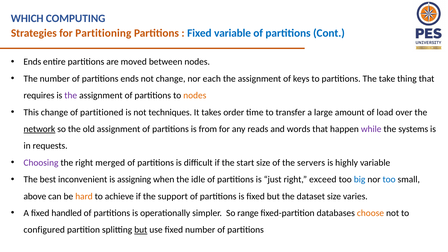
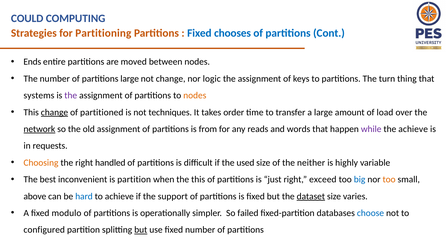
WHICH: WHICH -> COULD (27, 18)
Fixed variable: variable -> chooses (233, 33)
partitions ends: ends -> large (130, 79)
each: each -> logic (212, 79)
take: take -> turn (387, 79)
requires: requires -> systems (39, 95)
change underline: none -> present (55, 112)
the systems: systems -> achieve (413, 129)
Choosing colour: purple -> orange (41, 163)
merged: merged -> handled (110, 163)
start: start -> used (245, 163)
servers: servers -> neither (311, 163)
is assigning: assigning -> partition (134, 179)
the idle: idle -> this (198, 179)
too colour: blue -> orange (389, 179)
hard colour: orange -> blue (84, 196)
dataset underline: none -> present (311, 196)
handled: handled -> modulo (67, 213)
range: range -> failed (248, 213)
choose colour: orange -> blue (370, 213)
